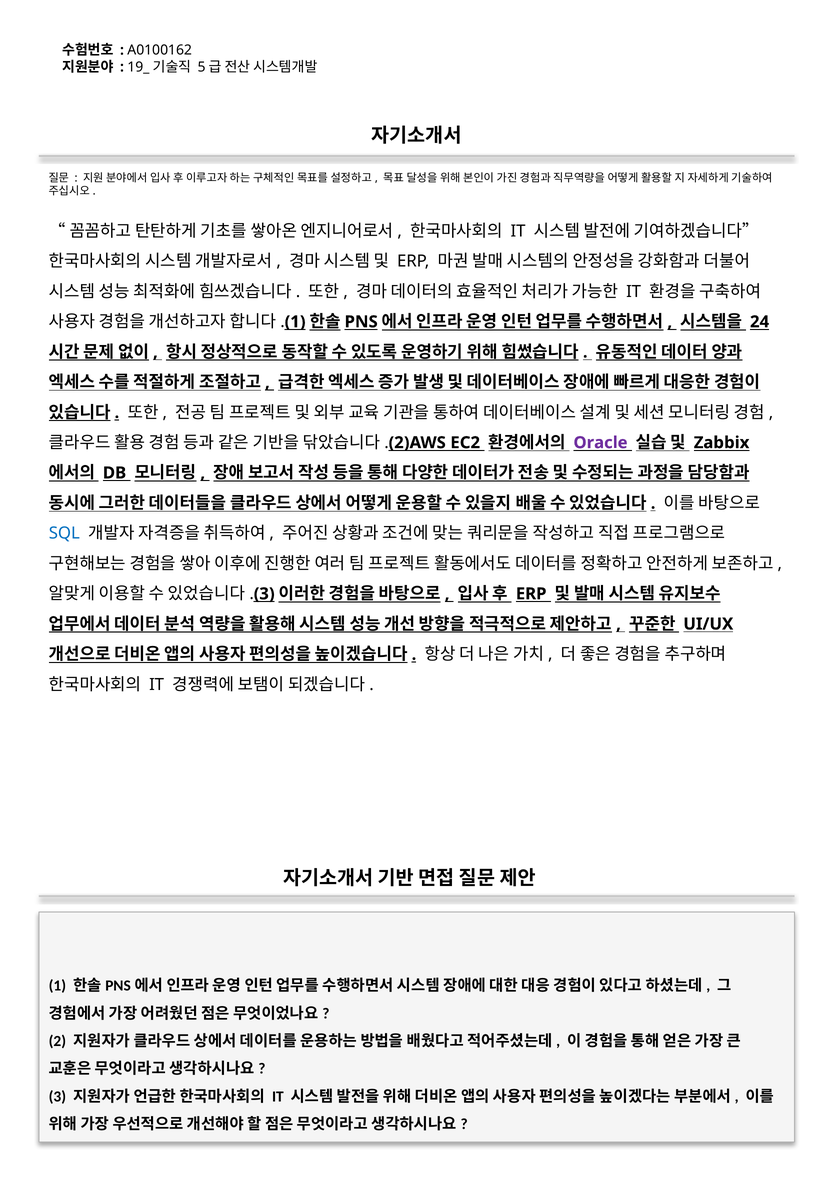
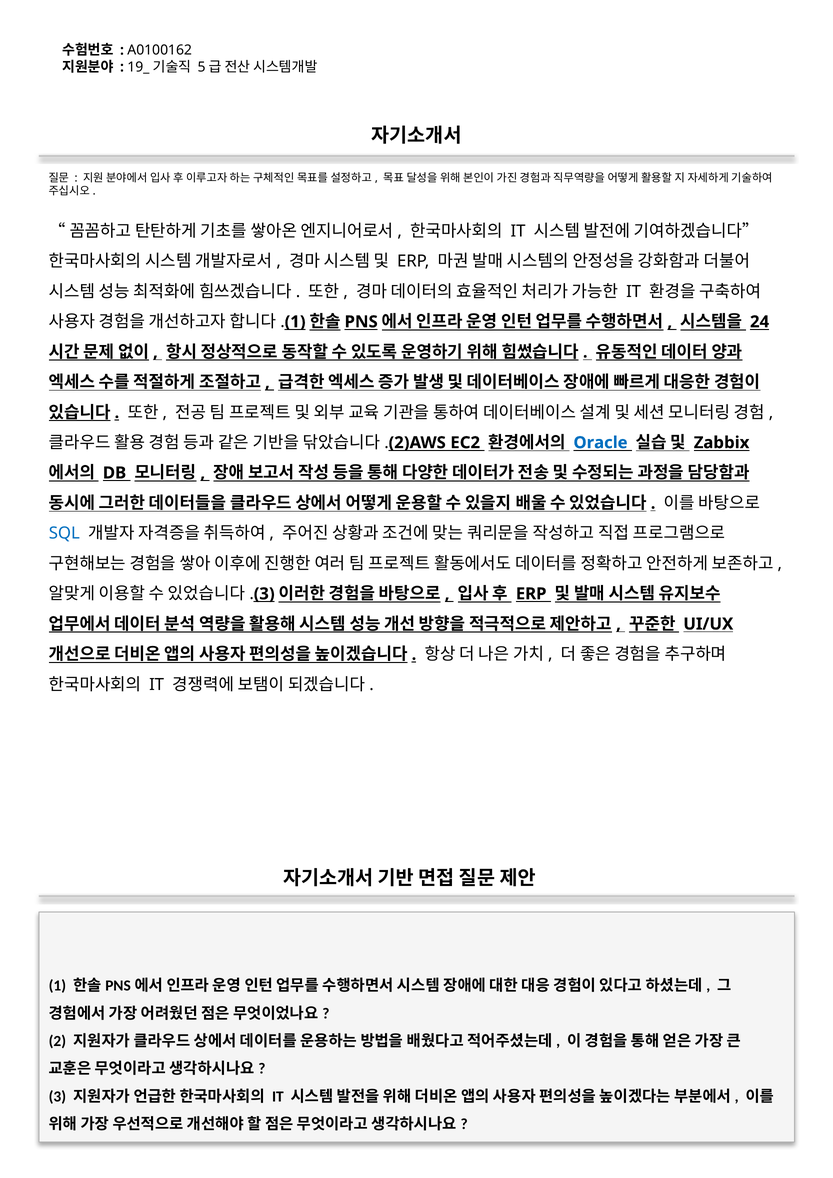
Oracle colour: purple -> blue (600, 443)
